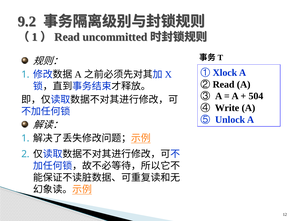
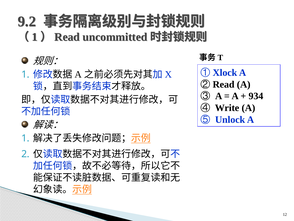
504: 504 -> 934 (256, 96)
